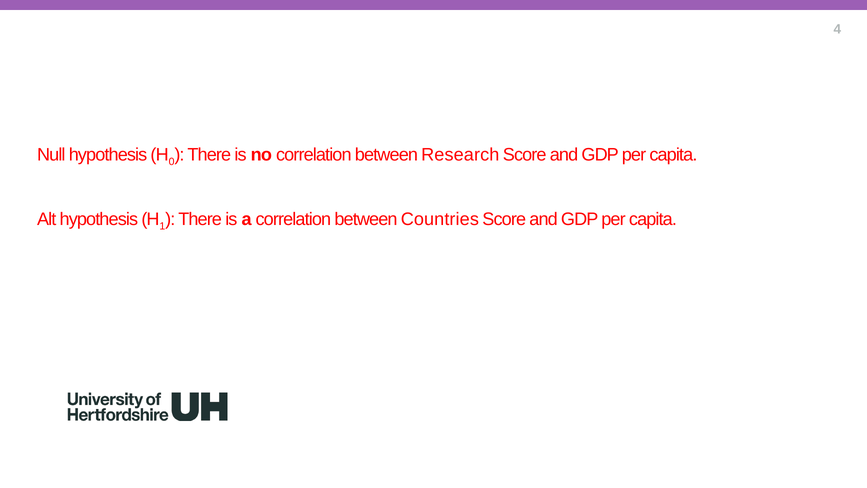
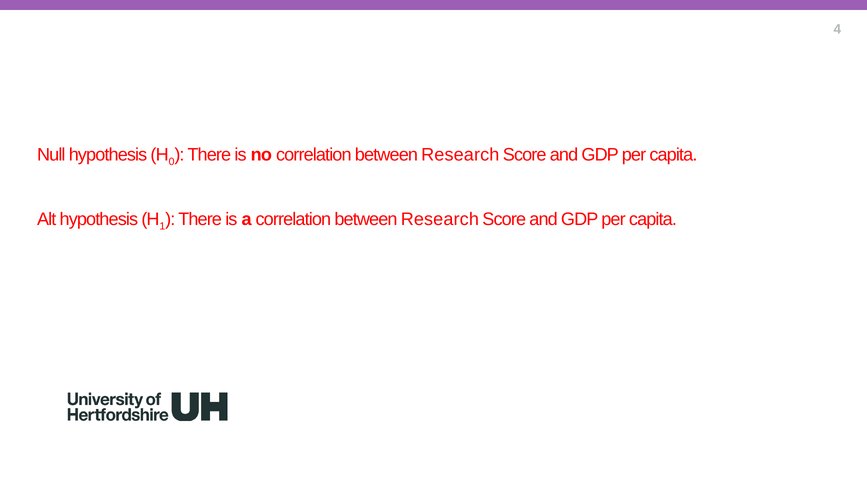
a correlation between Countries: Countries -> Research (440, 219)
